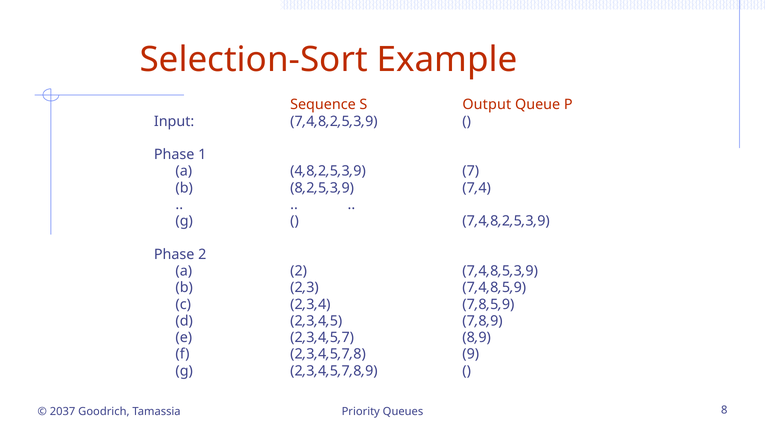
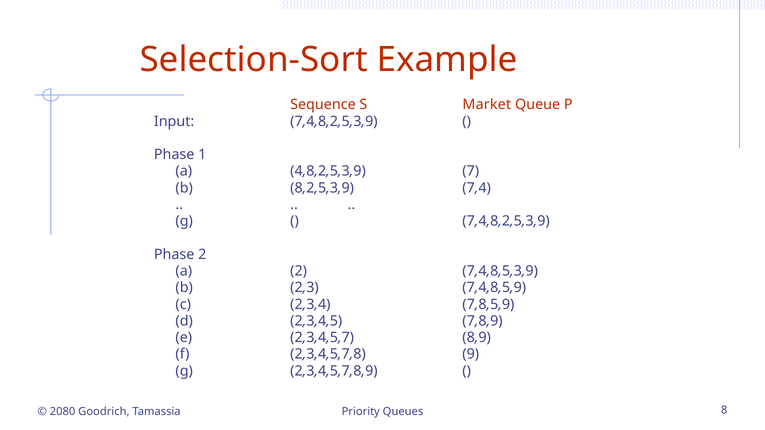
Output: Output -> Market (487, 105)
2037: 2037 -> 2080 (63, 412)
